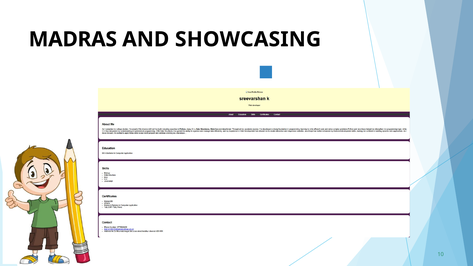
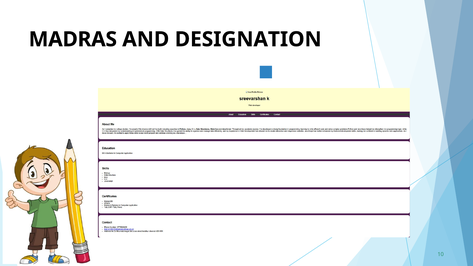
SHOWCASING: SHOWCASING -> DESIGNATION (248, 39)
